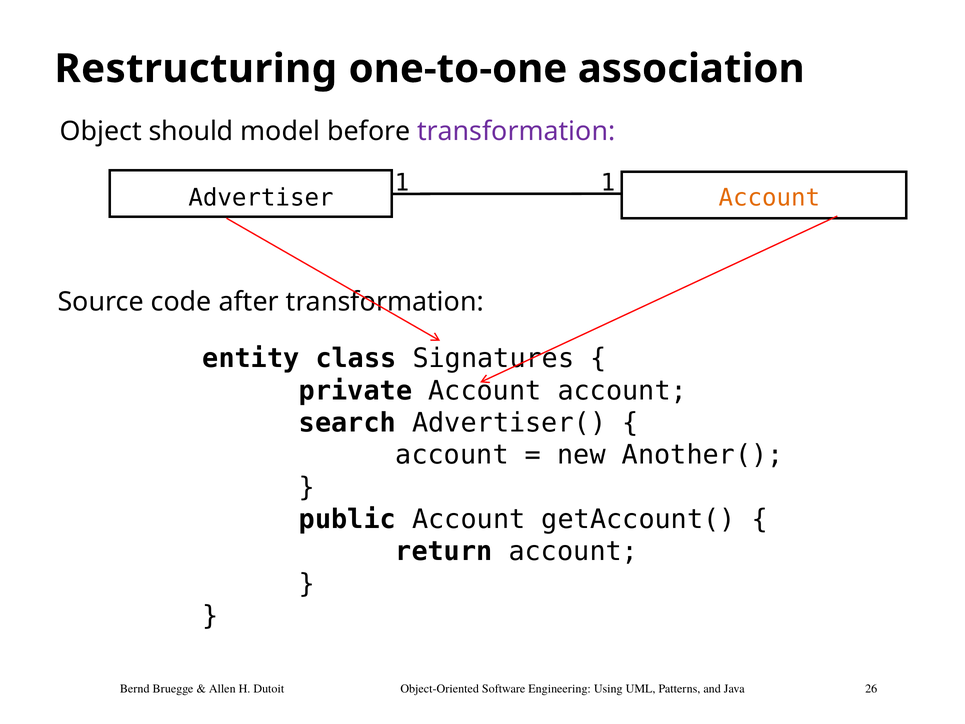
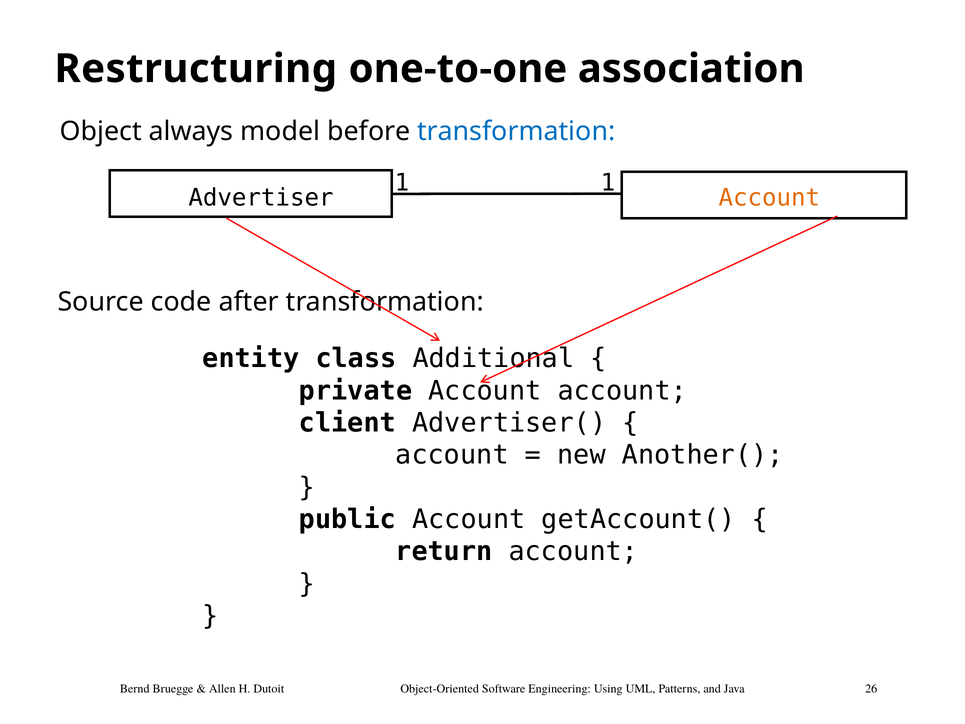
should: should -> always (191, 131)
transformation colour: purple -> blue (516, 131)
Signatures: Signatures -> Additional (493, 358)
search: search -> client (347, 423)
